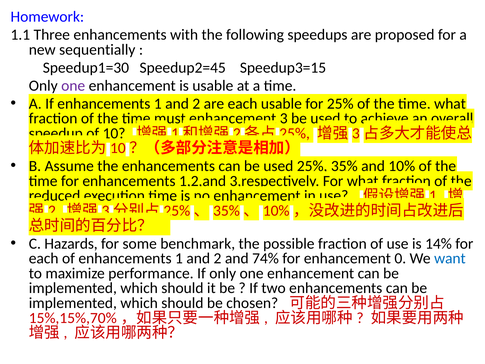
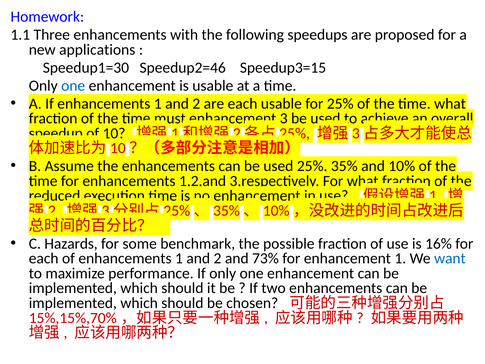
sequentially: sequentially -> applications (97, 50)
Speedup2=45: Speedup2=45 -> Speedup2=46 (183, 68)
one colour: purple -> blue (73, 86)
14%: 14% -> 16% (439, 243)
74%: 74% -> 73% (265, 258)
enhancement 0: 0 -> 1 (400, 258)
